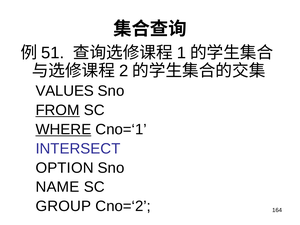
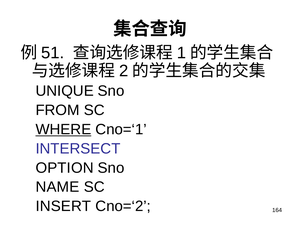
VALUES: VALUES -> UNIQUE (65, 91)
FROM underline: present -> none (58, 110)
GROUP: GROUP -> INSERT (63, 206)
